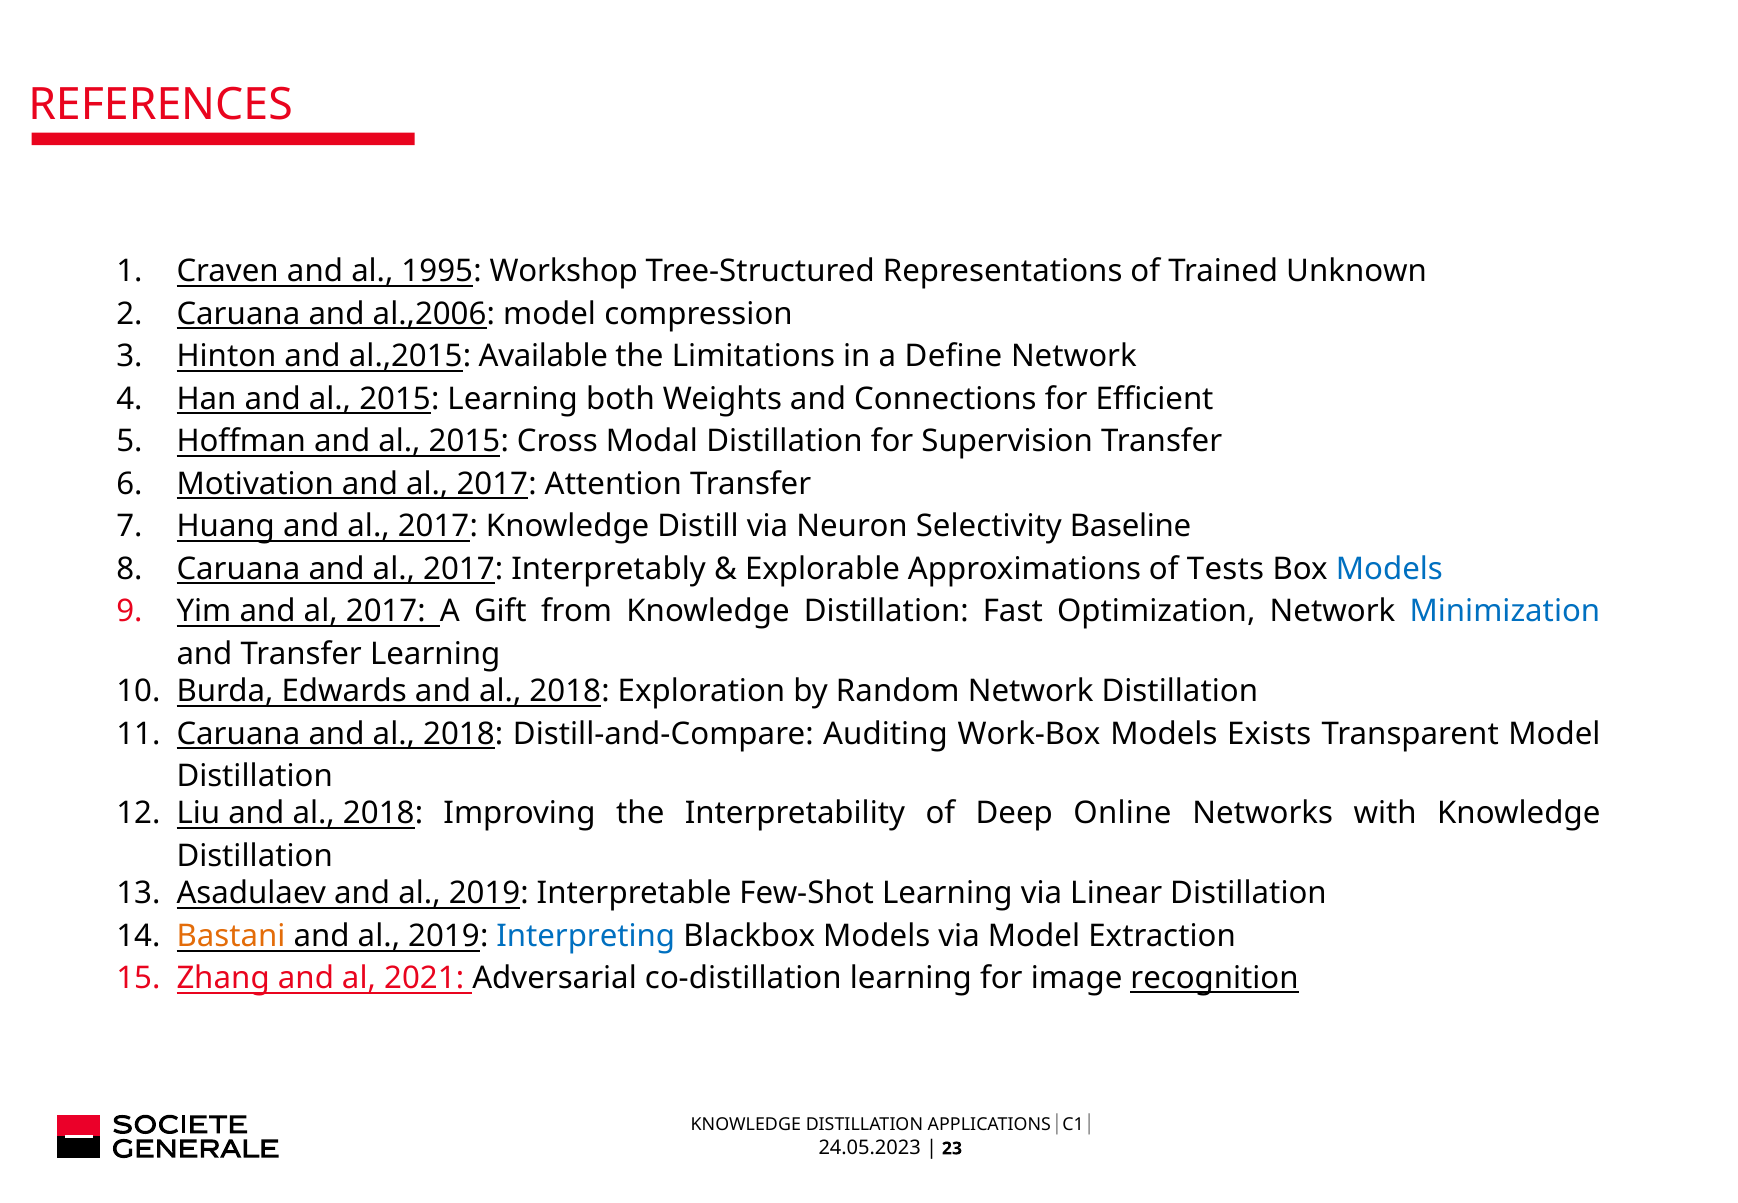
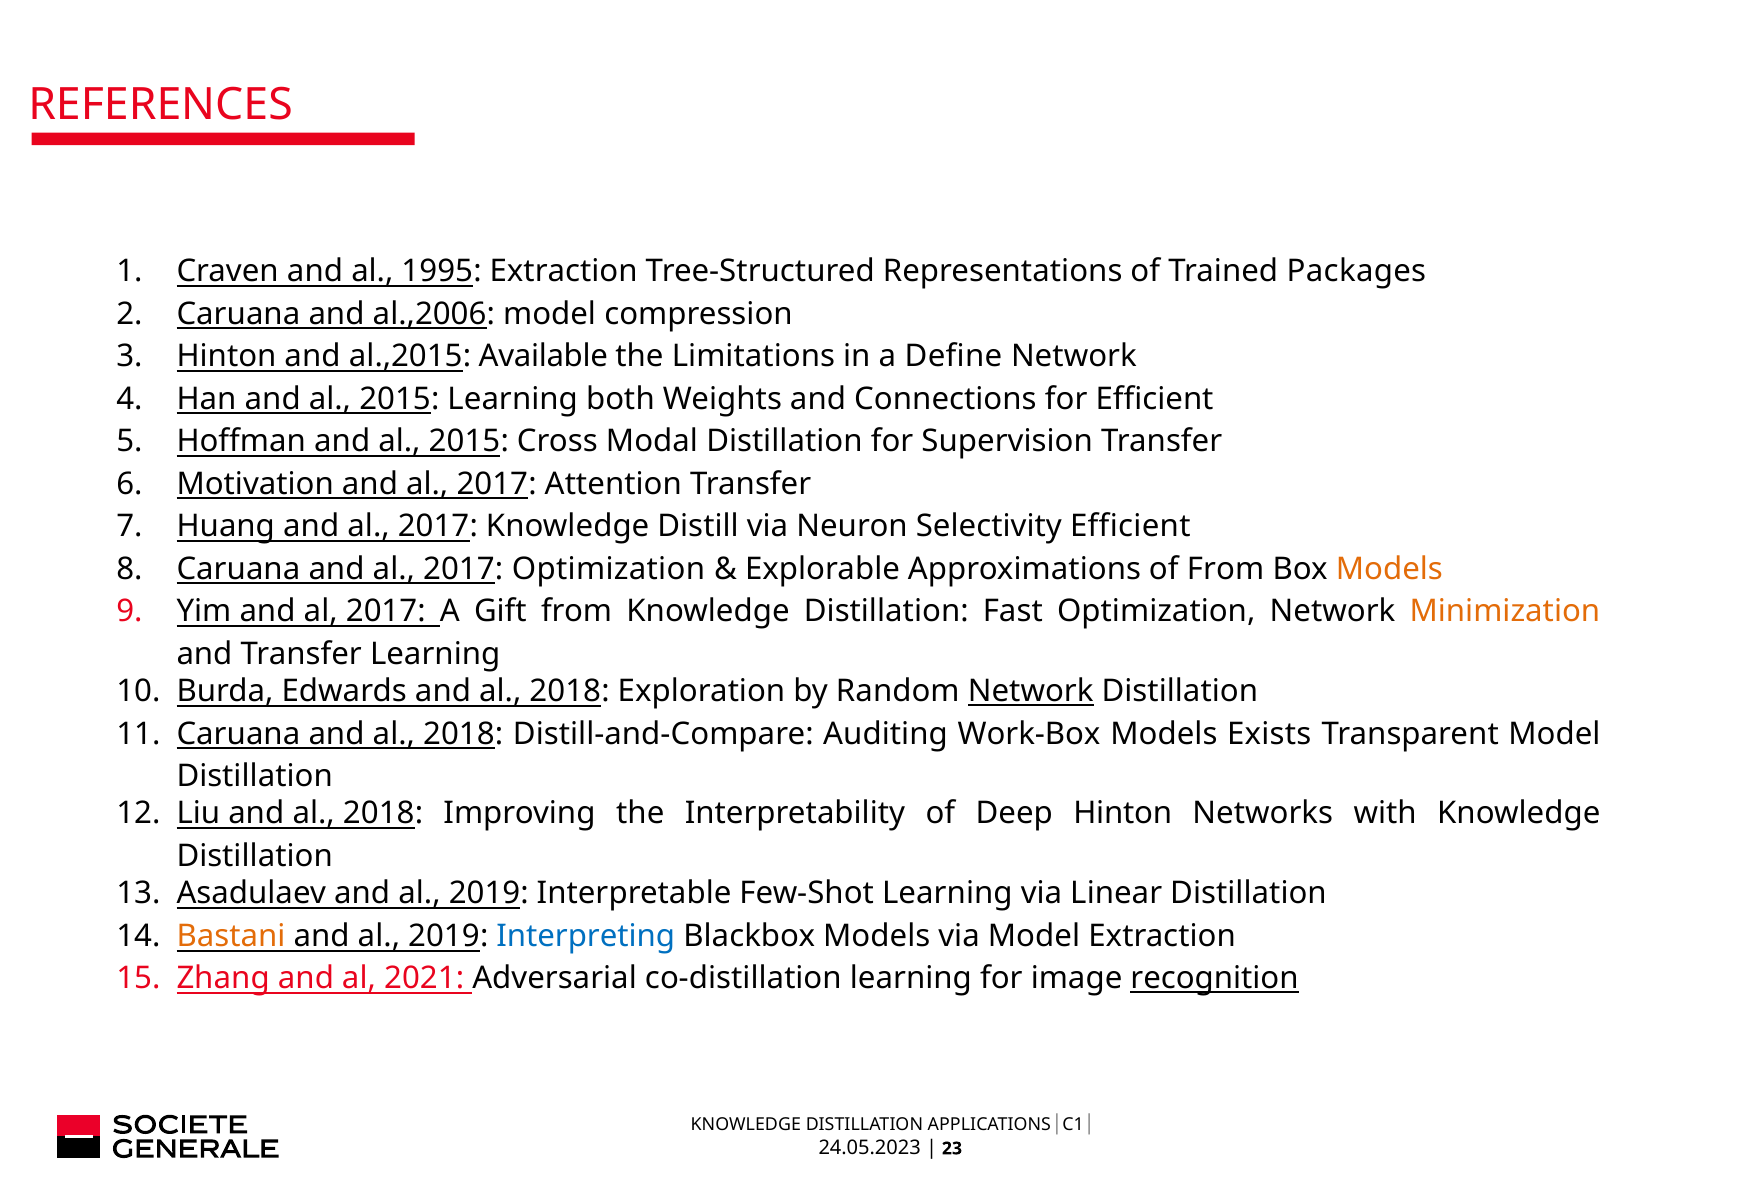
1995 Workshop: Workshop -> Extraction (564, 271)
Unknown: Unknown -> Packages (1356, 271)
Selectivity Baseline: Baseline -> Efficient (1130, 526)
2017 Interpretably: Interpretably -> Optimization (608, 569)
of Tests: Tests -> From (1226, 569)
Models colour: blue -> orange (1389, 569)
Minimization colour: blue -> orange (1505, 611)
Network underline: none -> present (1031, 691)
Deep Online: Online -> Hinton (1123, 814)
